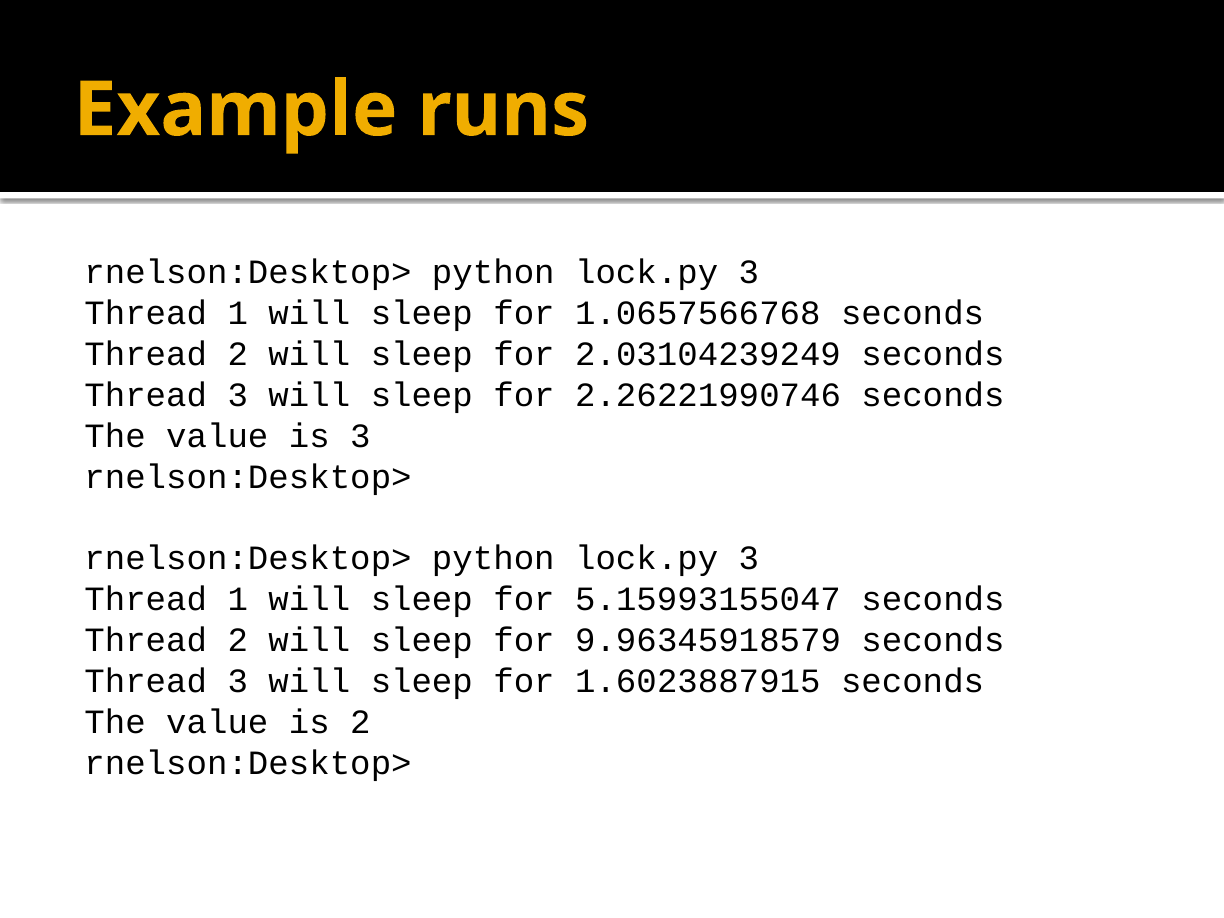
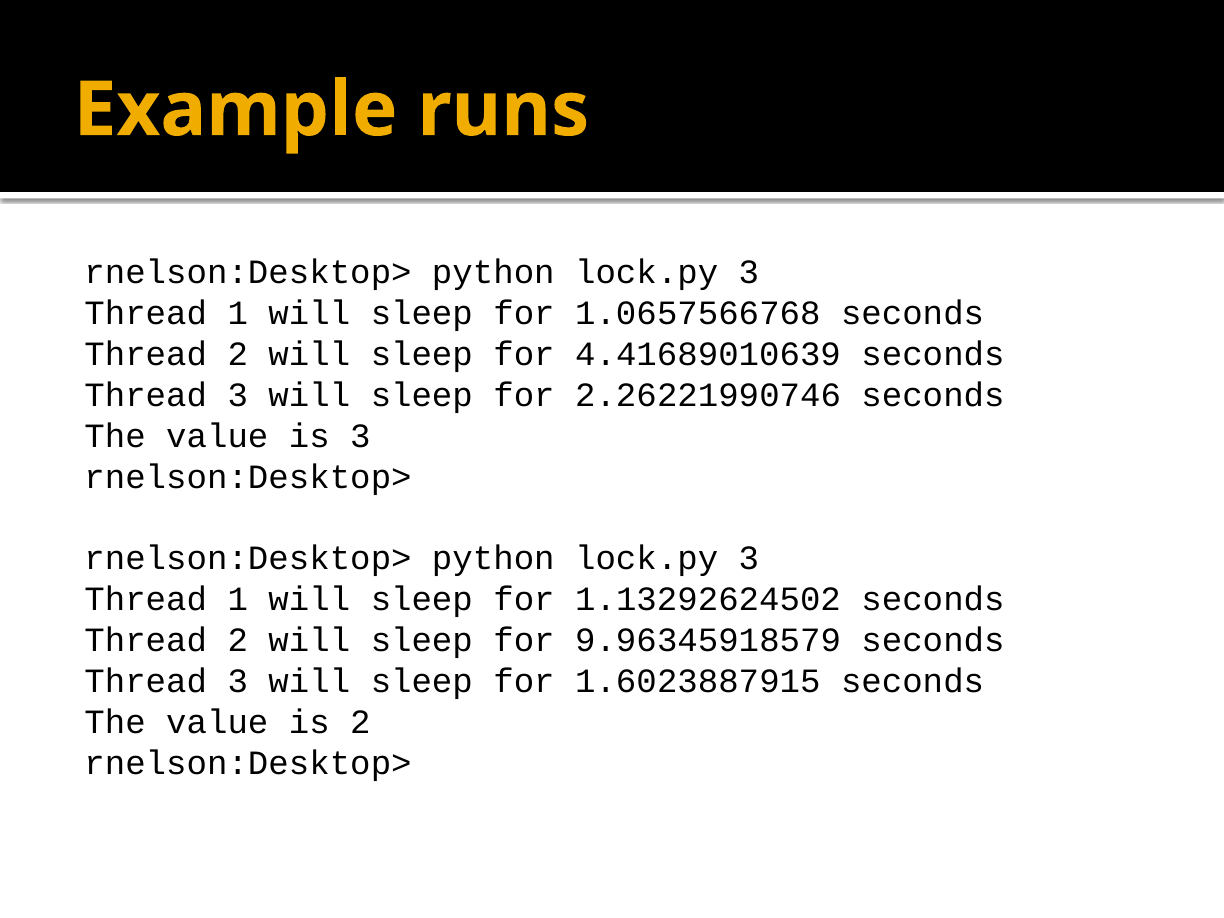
2.03104239249: 2.03104239249 -> 4.41689010639 (708, 354)
5.15993155047: 5.15993155047 -> 1.13292624502 (708, 600)
